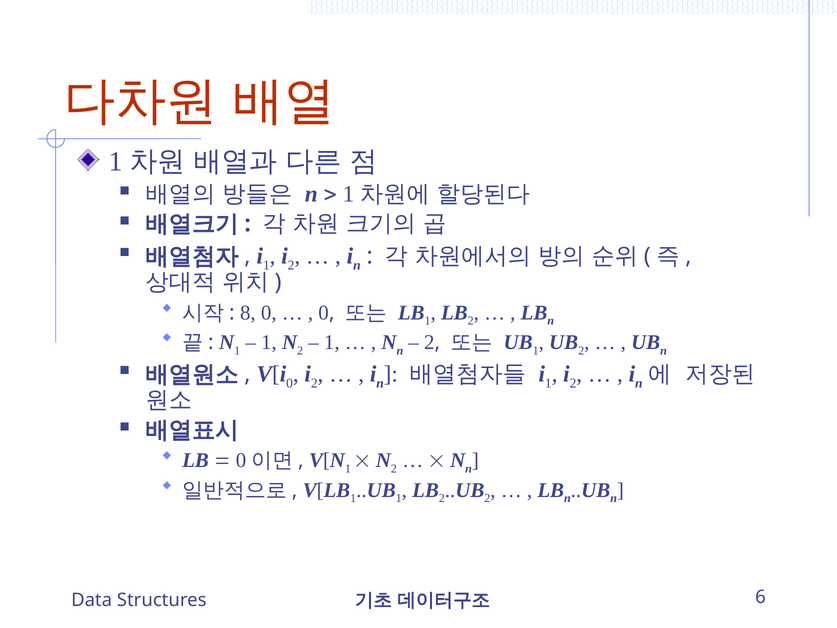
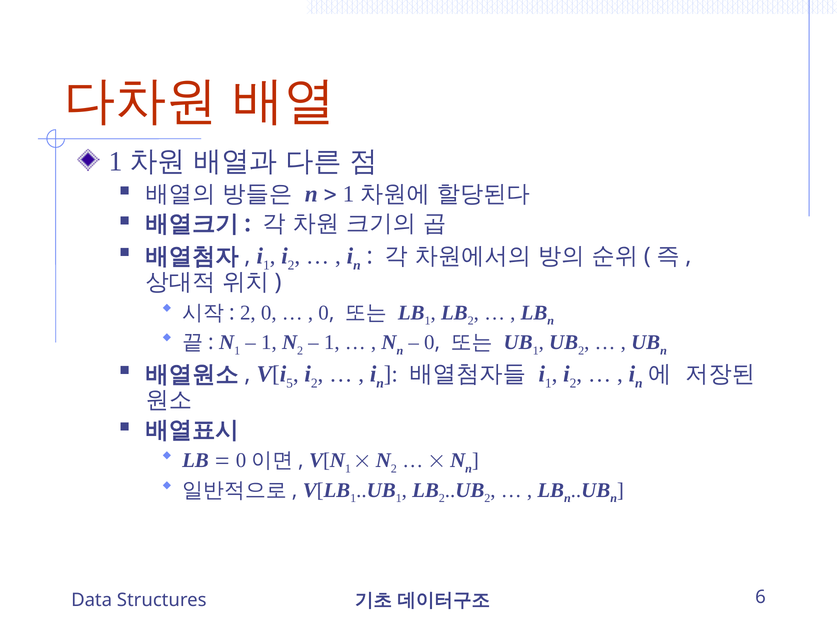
8: 8 -> 2 (248, 312)
2: 2 -> 0 (429, 342)
0: 0 -> 5 (290, 383)
